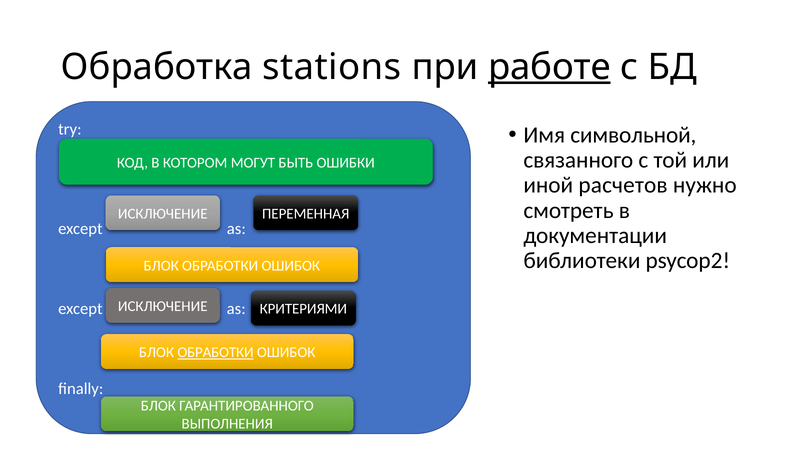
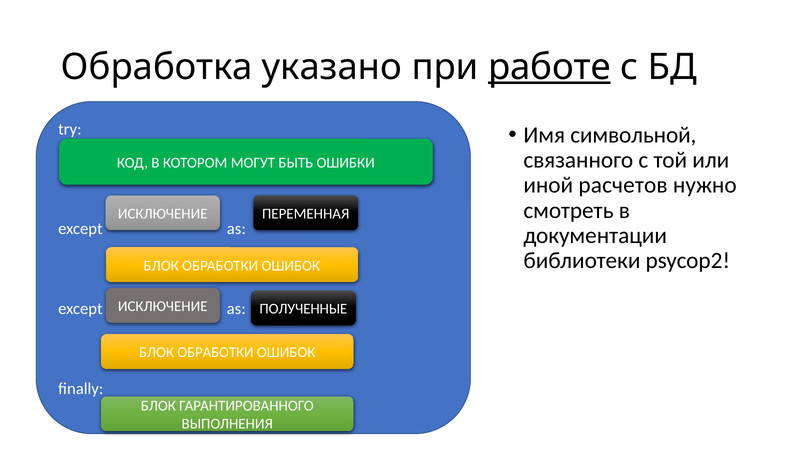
stations: stations -> указано (332, 67)
КРИТЕРИЯМИ: КРИТЕРИЯМИ -> ПОЛУЧЕННЫЕ (303, 309)
ОБРАБОТКИ underline: present -> none (216, 352)
